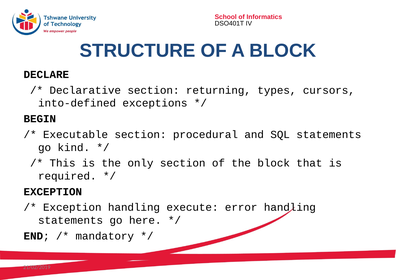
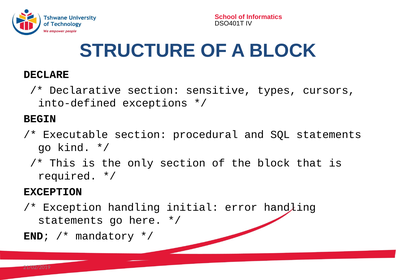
returning: returning -> sensitive (218, 90)
execute: execute -> initial (192, 207)
